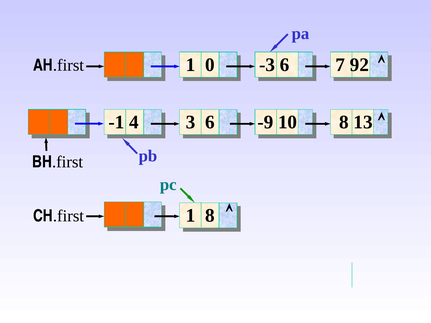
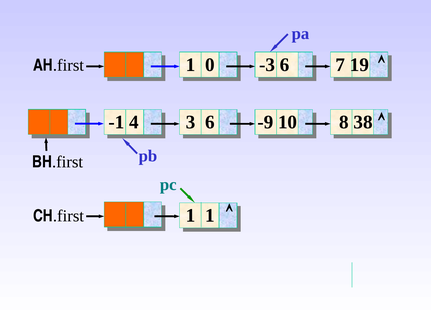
92: 92 -> 19 (360, 65)
13: 13 -> 38 (363, 122)
1 8: 8 -> 1 (210, 216)
